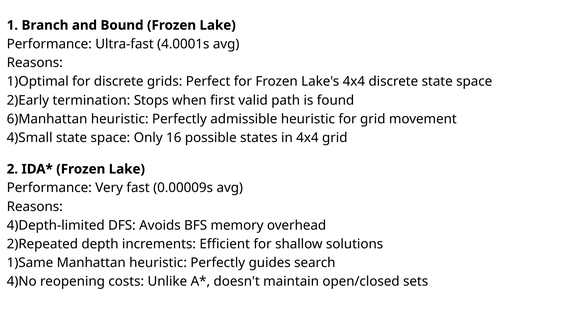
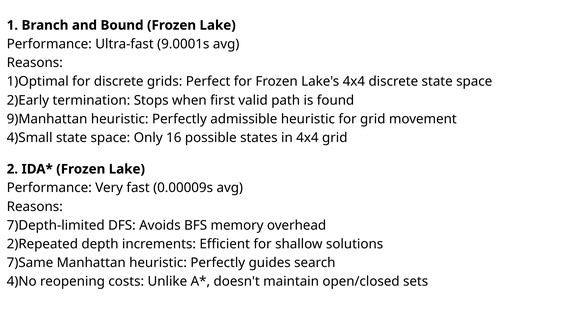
4.0001s: 4.0001s -> 9.0001s (183, 44)
6)Manhattan: 6)Manhattan -> 9)Manhattan (47, 119)
4)Depth-limited: 4)Depth-limited -> 7)Depth-limited (56, 225)
1)Same: 1)Same -> 7)Same (30, 263)
